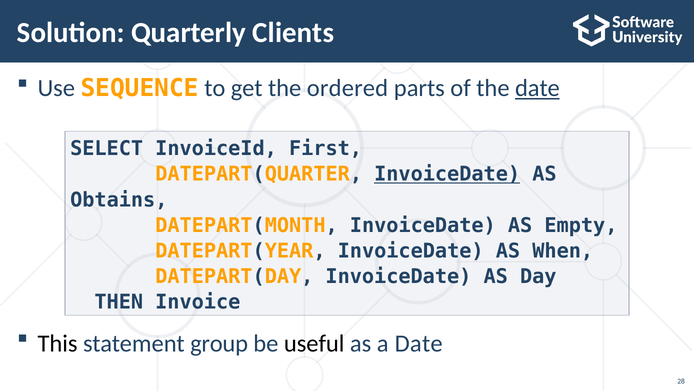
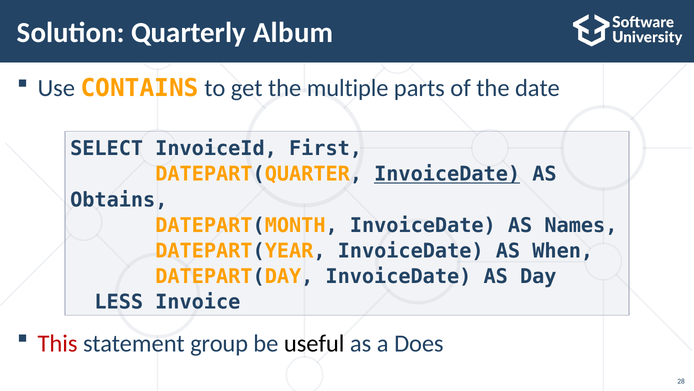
Clients: Clients -> Album (293, 33)
SEQUENCE: SEQUENCE -> CONTAINS (140, 88)
ordered: ordered -> multiple (348, 88)
date underline: present -> none (537, 88)
Empty: Empty -> Names (581, 225)
THEN: THEN -> LESS (119, 302)
This colour: black -> red (58, 343)
a Date: Date -> Does (419, 343)
